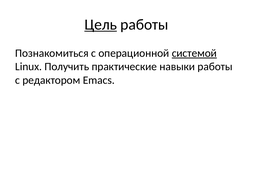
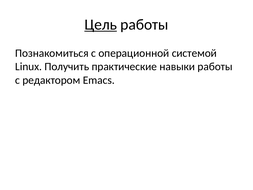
системой underline: present -> none (194, 53)
